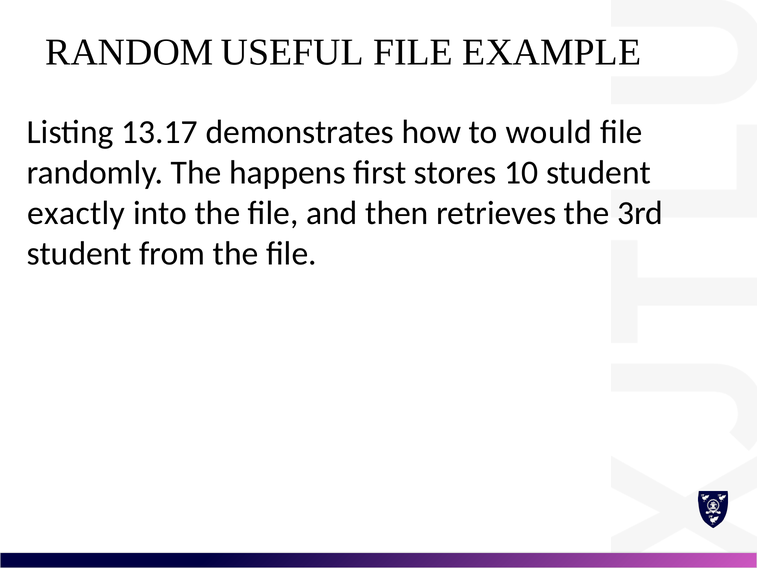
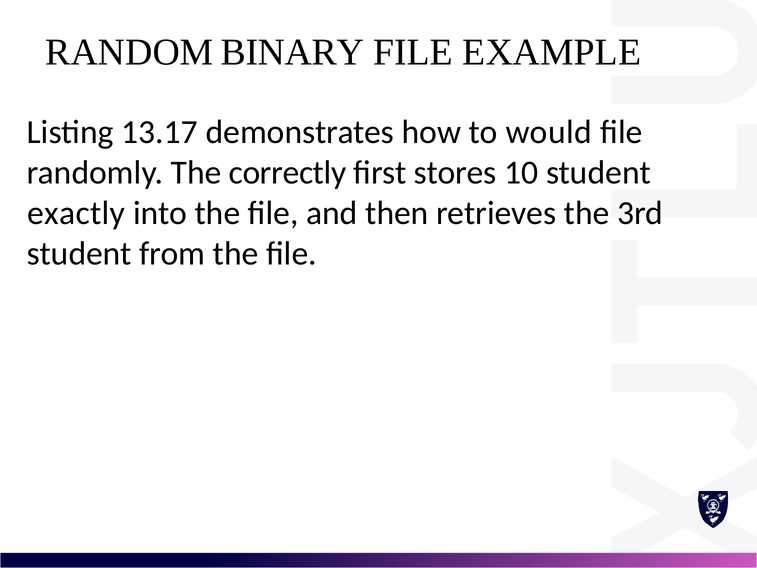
USEFUL: USEFUL -> BINARY (292, 52)
happens: happens -> correctly (288, 173)
